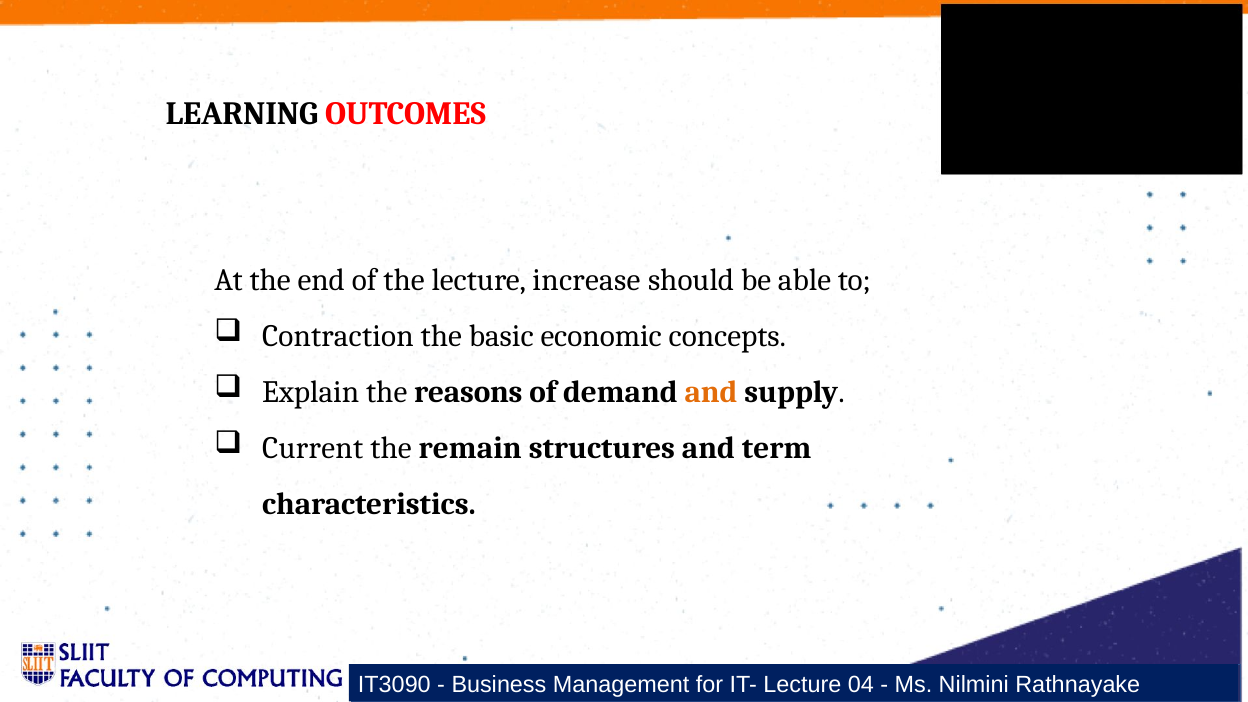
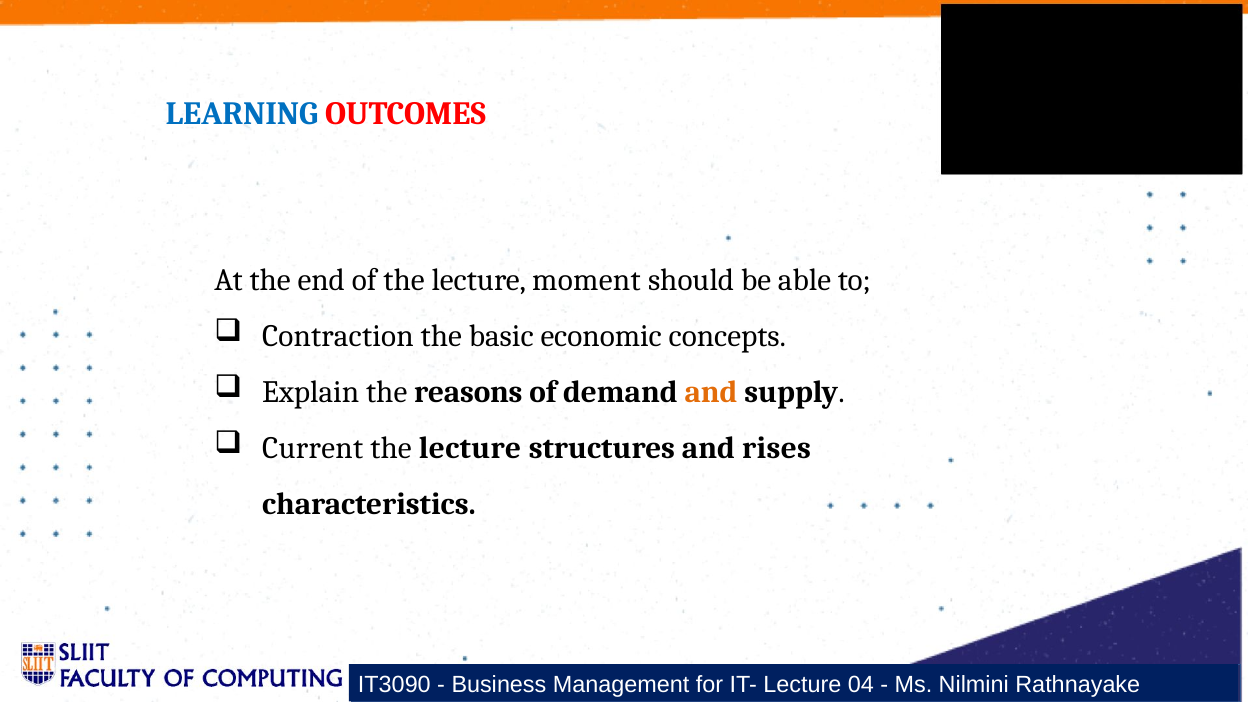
LEARNING colour: black -> blue (242, 114)
increase: increase -> moment (586, 280)
remain: remain -> lecture (470, 448)
term: term -> rises (777, 448)
